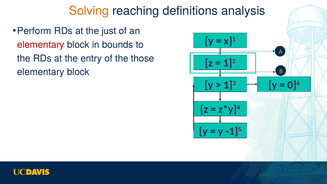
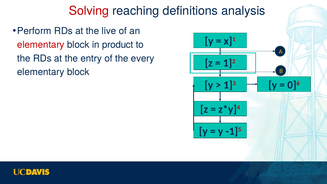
Solving colour: orange -> red (89, 11)
just: just -> live (109, 31)
bounds: bounds -> product (118, 45)
those: those -> every (143, 58)
